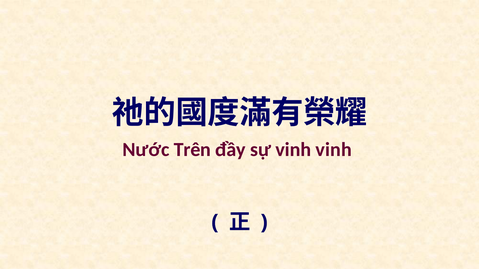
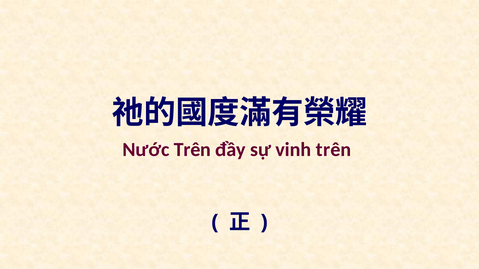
vinh vinh: vinh -> trên (334, 150)
